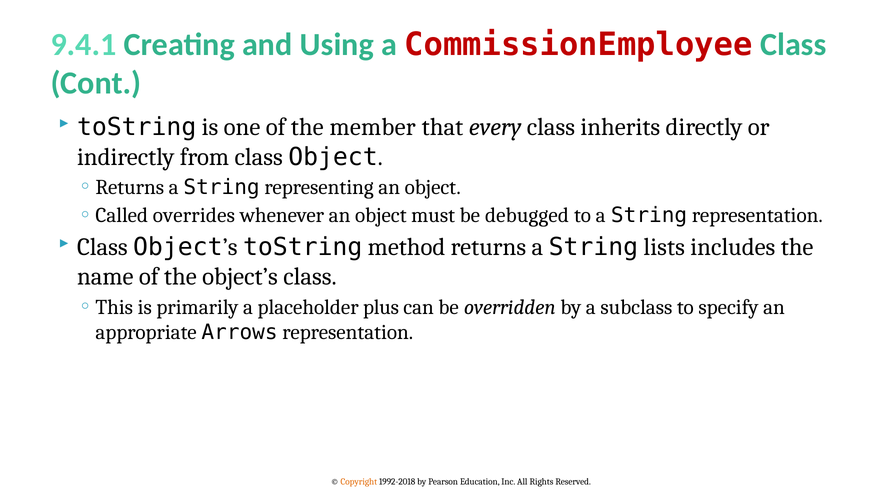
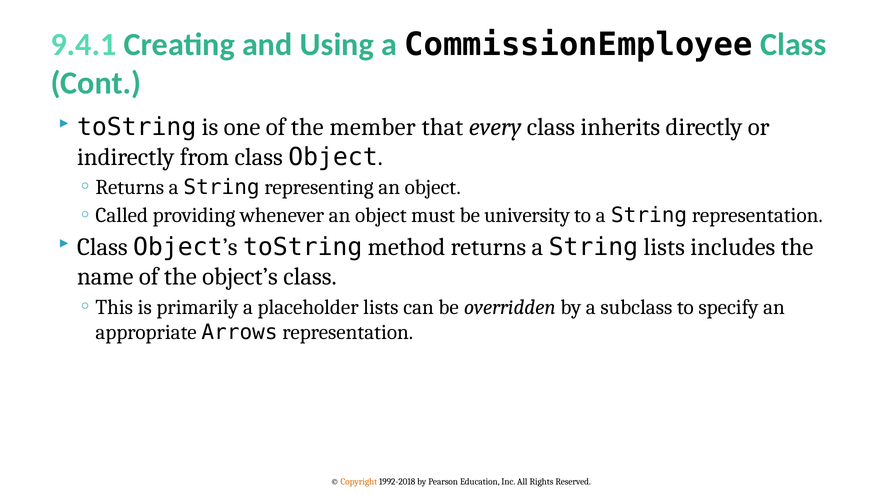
CommissionEmployee colour: red -> black (578, 45)
overrides: overrides -> providing (194, 215)
debugged: debugged -> university (527, 215)
placeholder plus: plus -> lists (381, 307)
